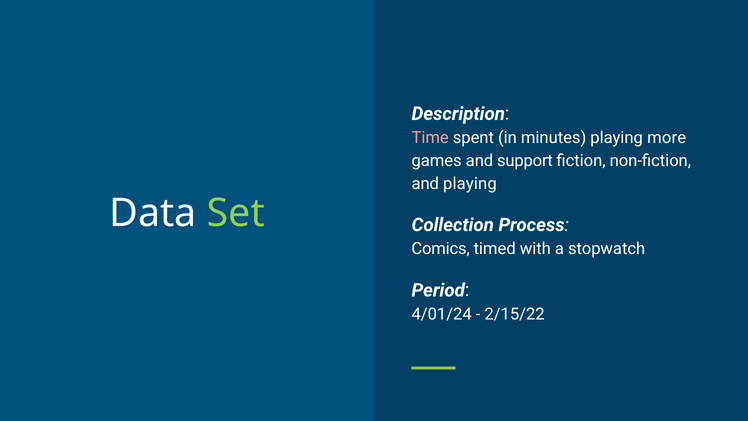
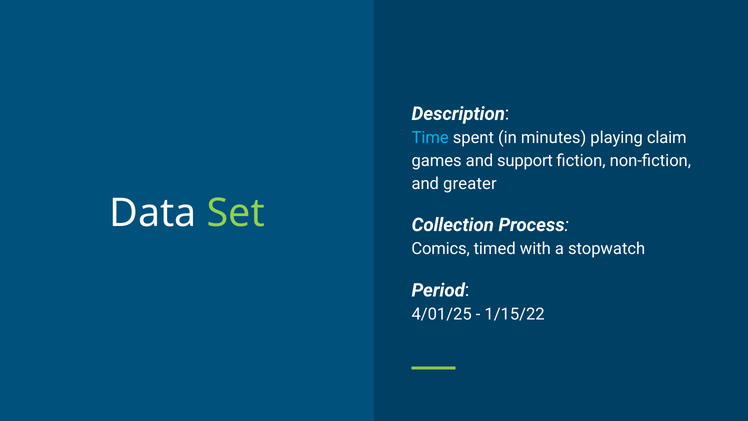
Time colour: pink -> light blue (430, 138)
more: more -> claim (667, 138)
and playing: playing -> greater (470, 183)
4/01/24: 4/01/24 -> 4/01/25 (442, 314)
2/15/22: 2/15/22 -> 1/15/22 (515, 314)
